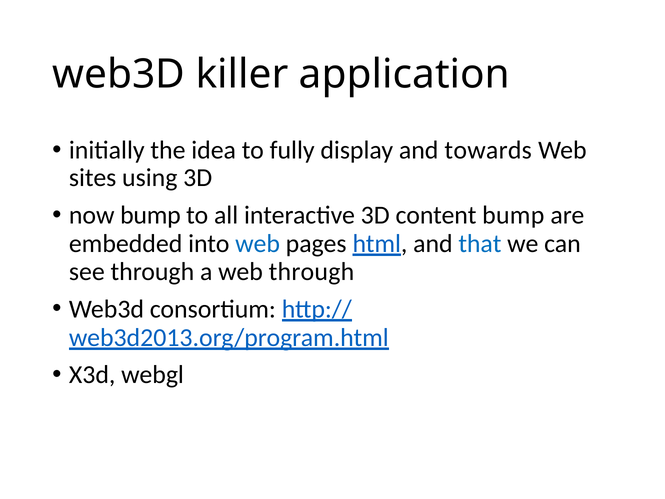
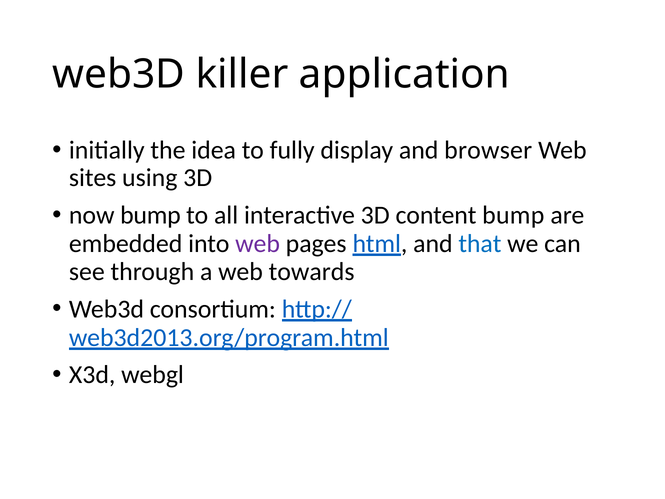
towards: towards -> browser (488, 150)
web colour: blue -> purple (258, 243)
web through: through -> towards (312, 271)
